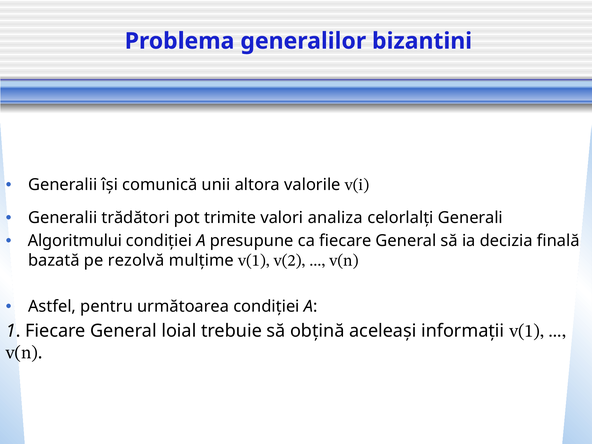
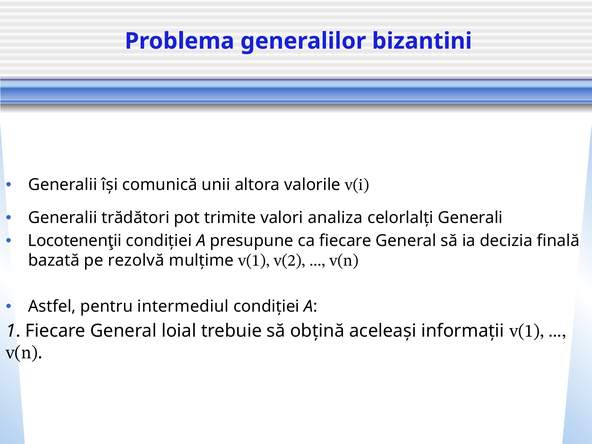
Algoritmului: Algoritmului -> Locotenenţii (75, 241)
următoarea: următoarea -> intermediul (183, 306)
